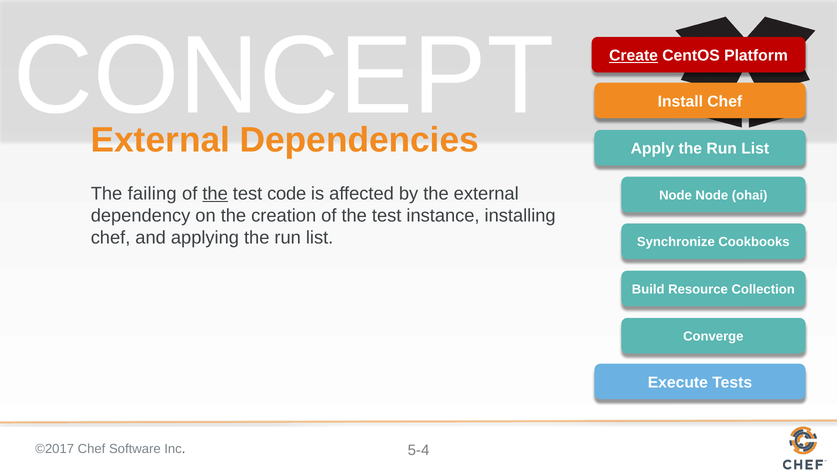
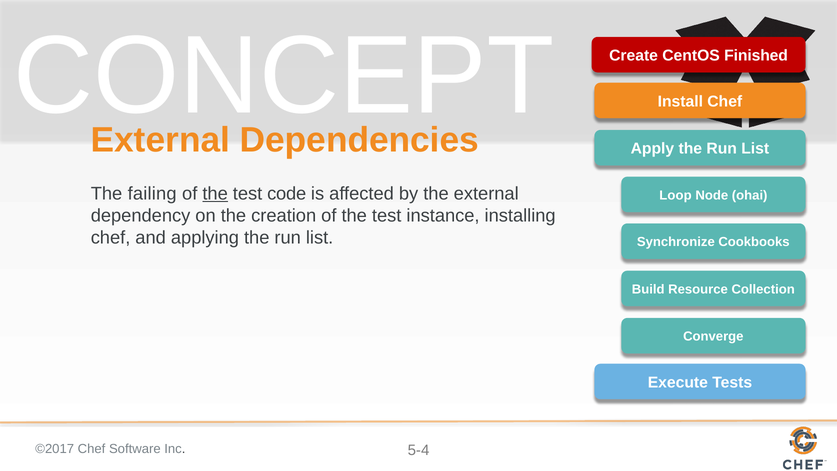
Create underline: present -> none (634, 56)
Platform: Platform -> Finished (756, 56)
Node: Node -> Loop (675, 195)
